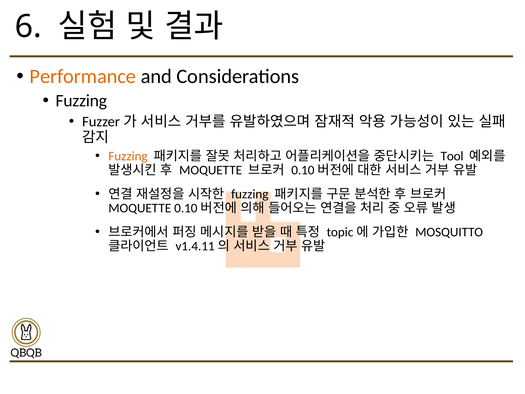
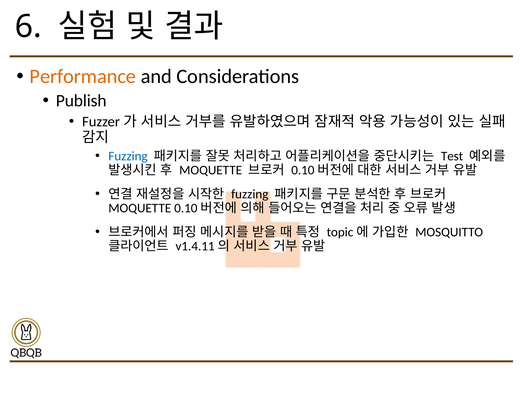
Fuzzing: Fuzzing -> Publish (81, 101)
Fuzzing colour: orange -> blue (128, 156)
Tool: Tool -> Test (452, 156)
